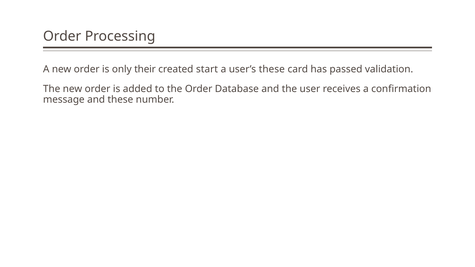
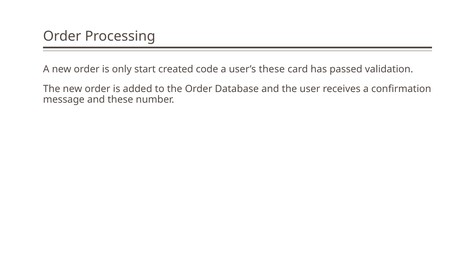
their: their -> start (145, 69)
start: start -> code (207, 69)
